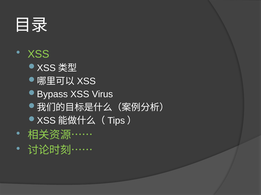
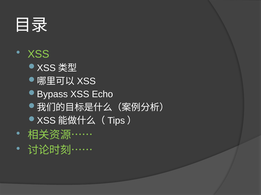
Virus: Virus -> Echo (102, 95)
